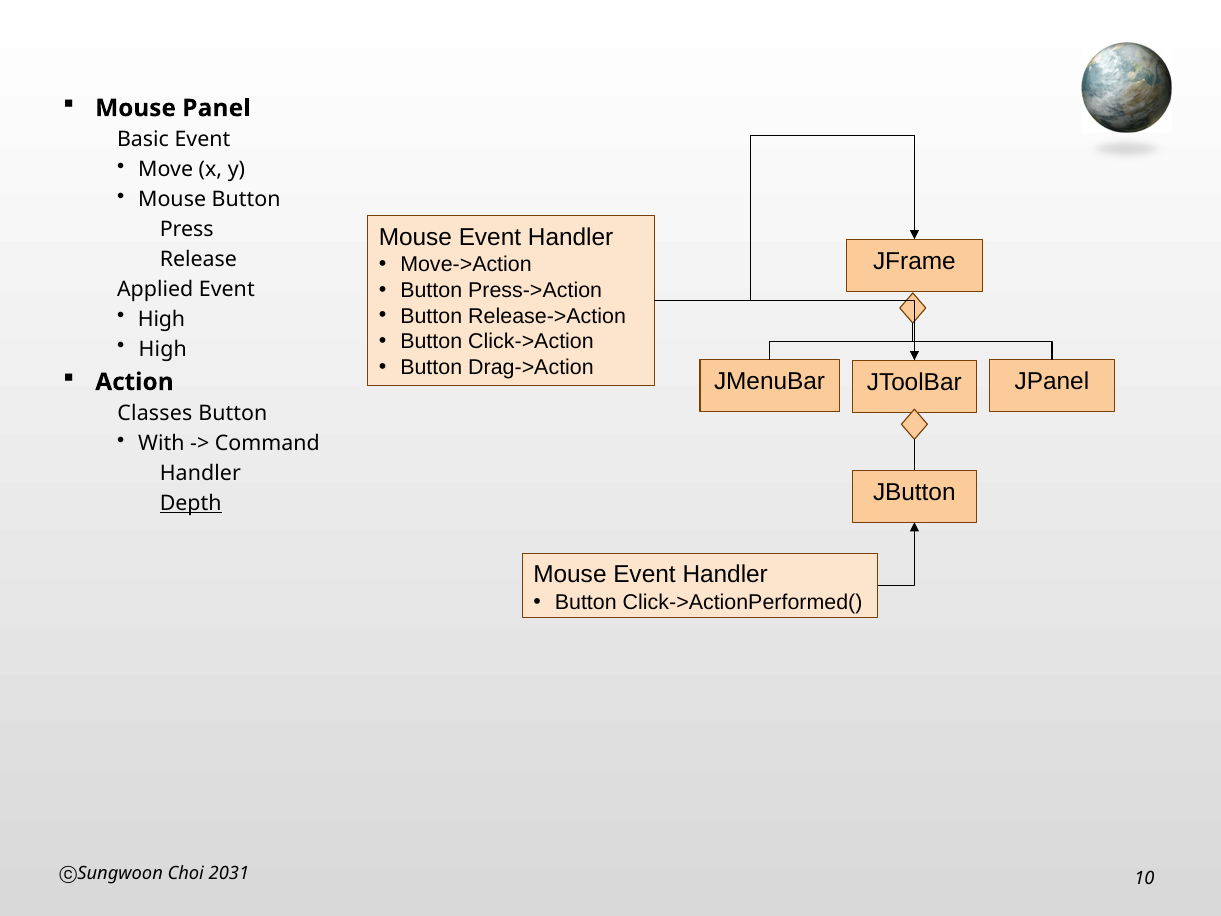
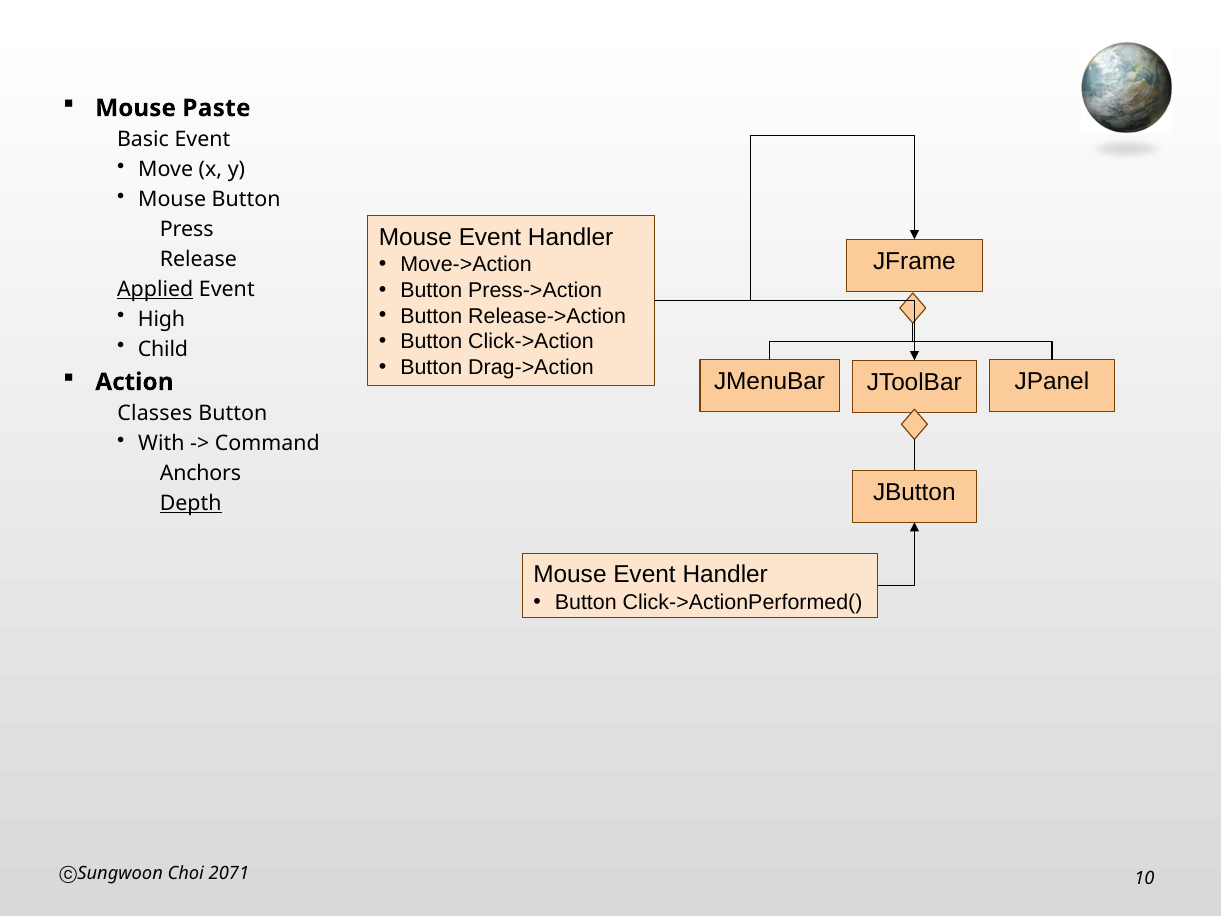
Panel: Panel -> Paste (216, 108)
Applied underline: none -> present (155, 290)
High: High -> Child (163, 349)
Handler: Handler -> Anchors (200, 474)
2031: 2031 -> 2071 (229, 874)
